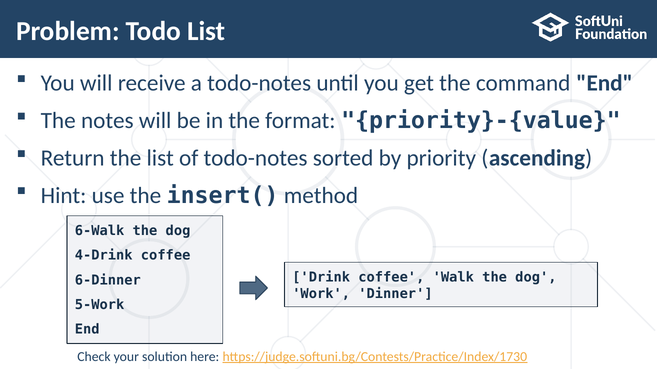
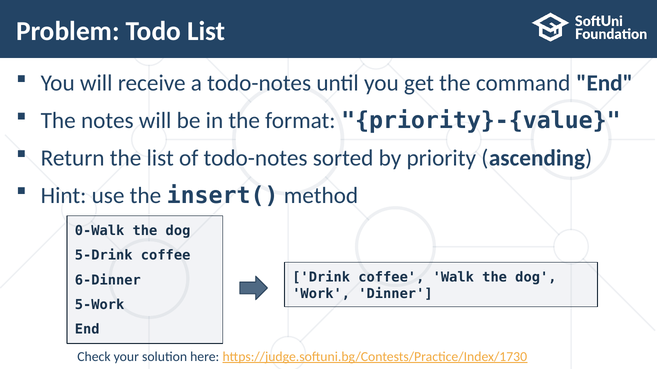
6-Walk: 6-Walk -> 0-Walk (100, 231)
4-Drink: 4-Drink -> 5-Drink (104, 256)
